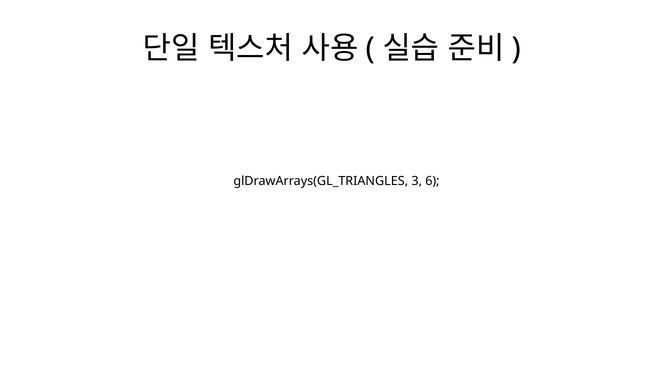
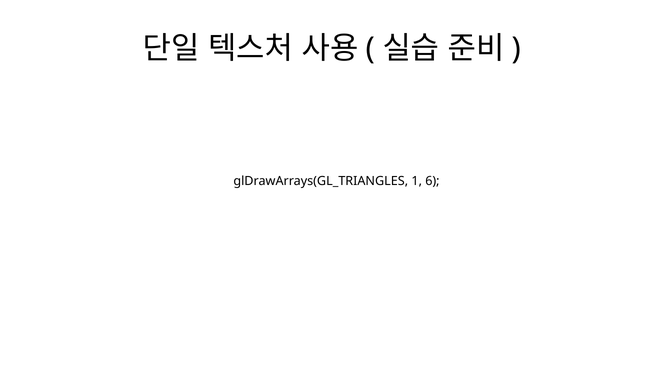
3: 3 -> 1 (417, 181)
